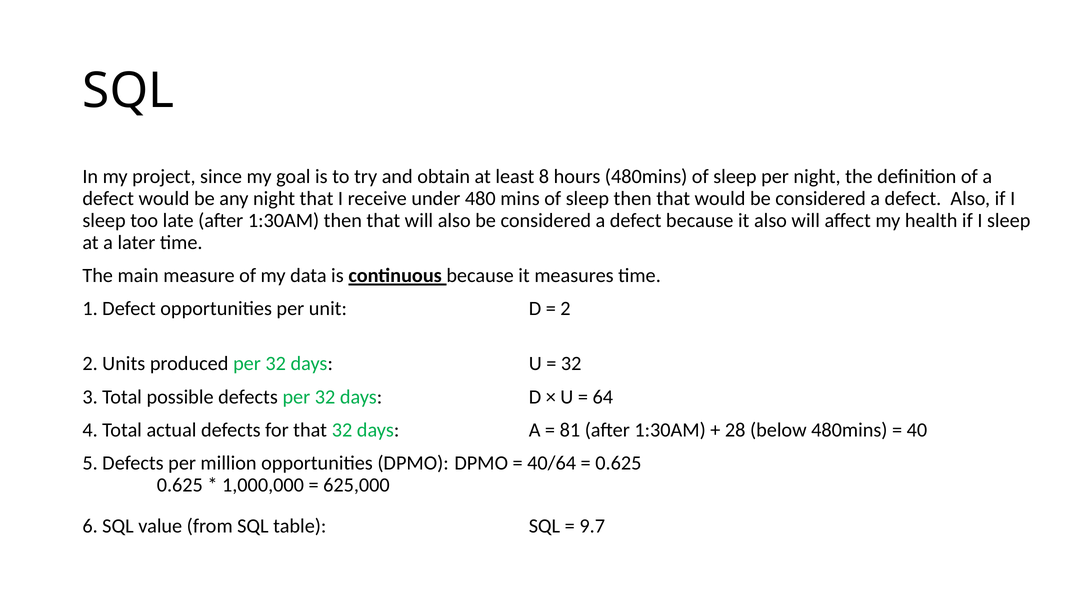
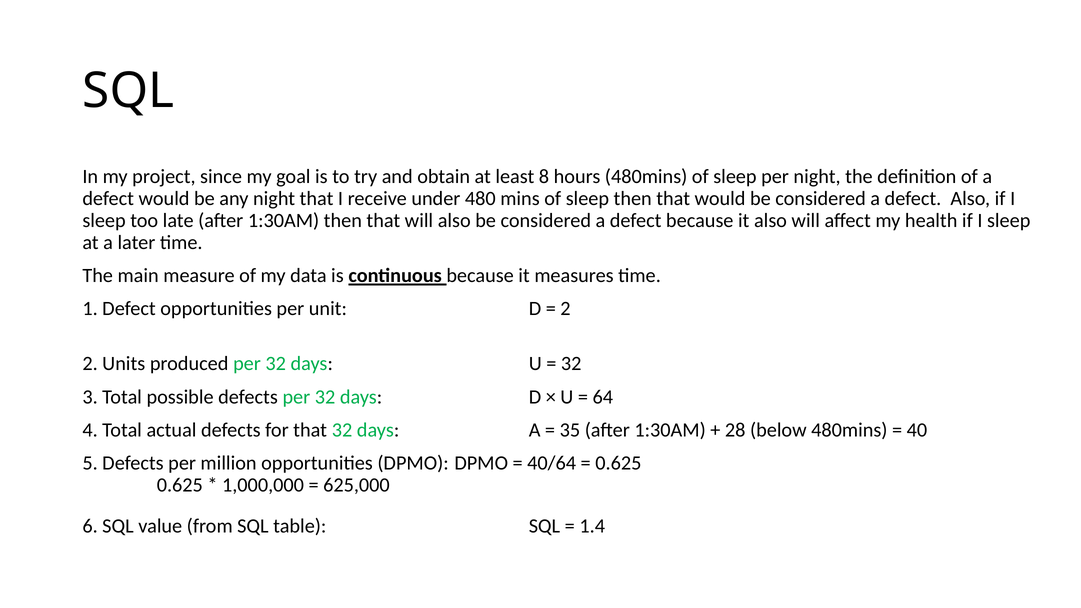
81: 81 -> 35 (570, 430)
9.7: 9.7 -> 1.4 (592, 526)
